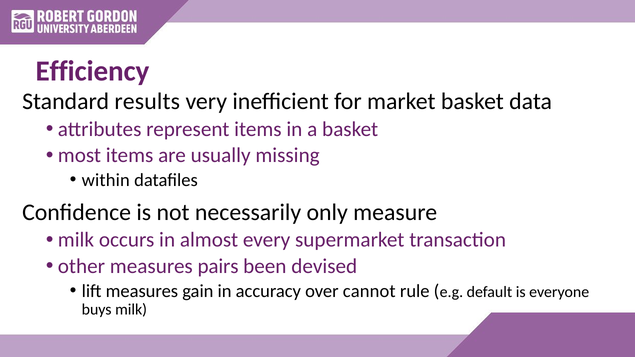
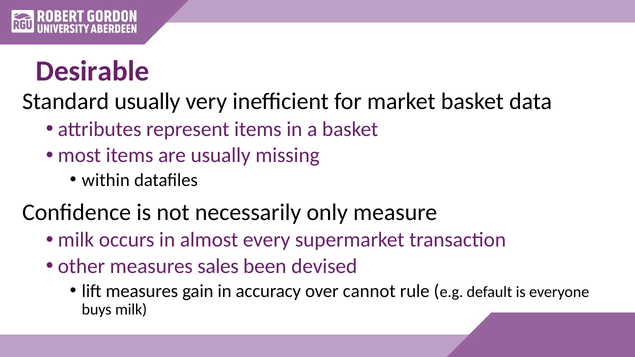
Efficiency: Efficiency -> Desirable (93, 71)
Standard results: results -> usually (147, 102)
pairs: pairs -> sales (218, 266)
